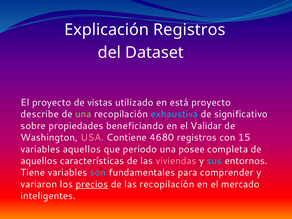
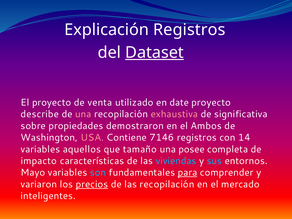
Dataset underline: none -> present (154, 53)
vistas: vistas -> venta (100, 102)
está: está -> date (179, 102)
una colour: light green -> pink (83, 114)
exhaustiva colour: light blue -> pink (174, 114)
significativo: significativo -> significativa (241, 114)
beneficiando: beneficiando -> demostraron (135, 126)
Validar: Validar -> Ambos (206, 126)
4680: 4680 -> 7146 (162, 138)
15: 15 -> 14 (244, 138)
periodo: periodo -> tamaño (140, 149)
aquellos: aquellos -> impacto (39, 161)
viviendas colour: pink -> light blue (176, 161)
Tiene: Tiene -> Mayo (33, 173)
para underline: none -> present (188, 173)
